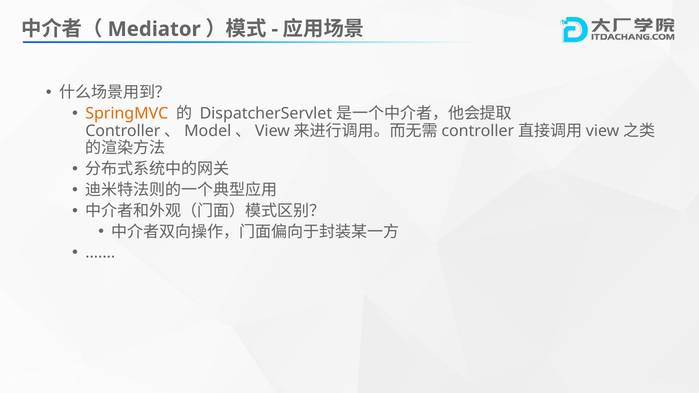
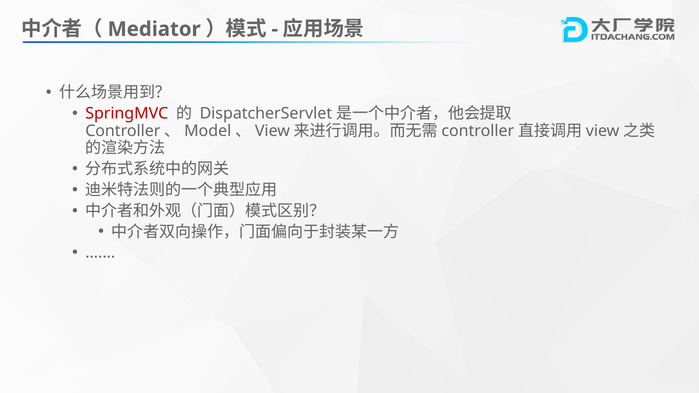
SpringMVC colour: orange -> red (127, 114)
